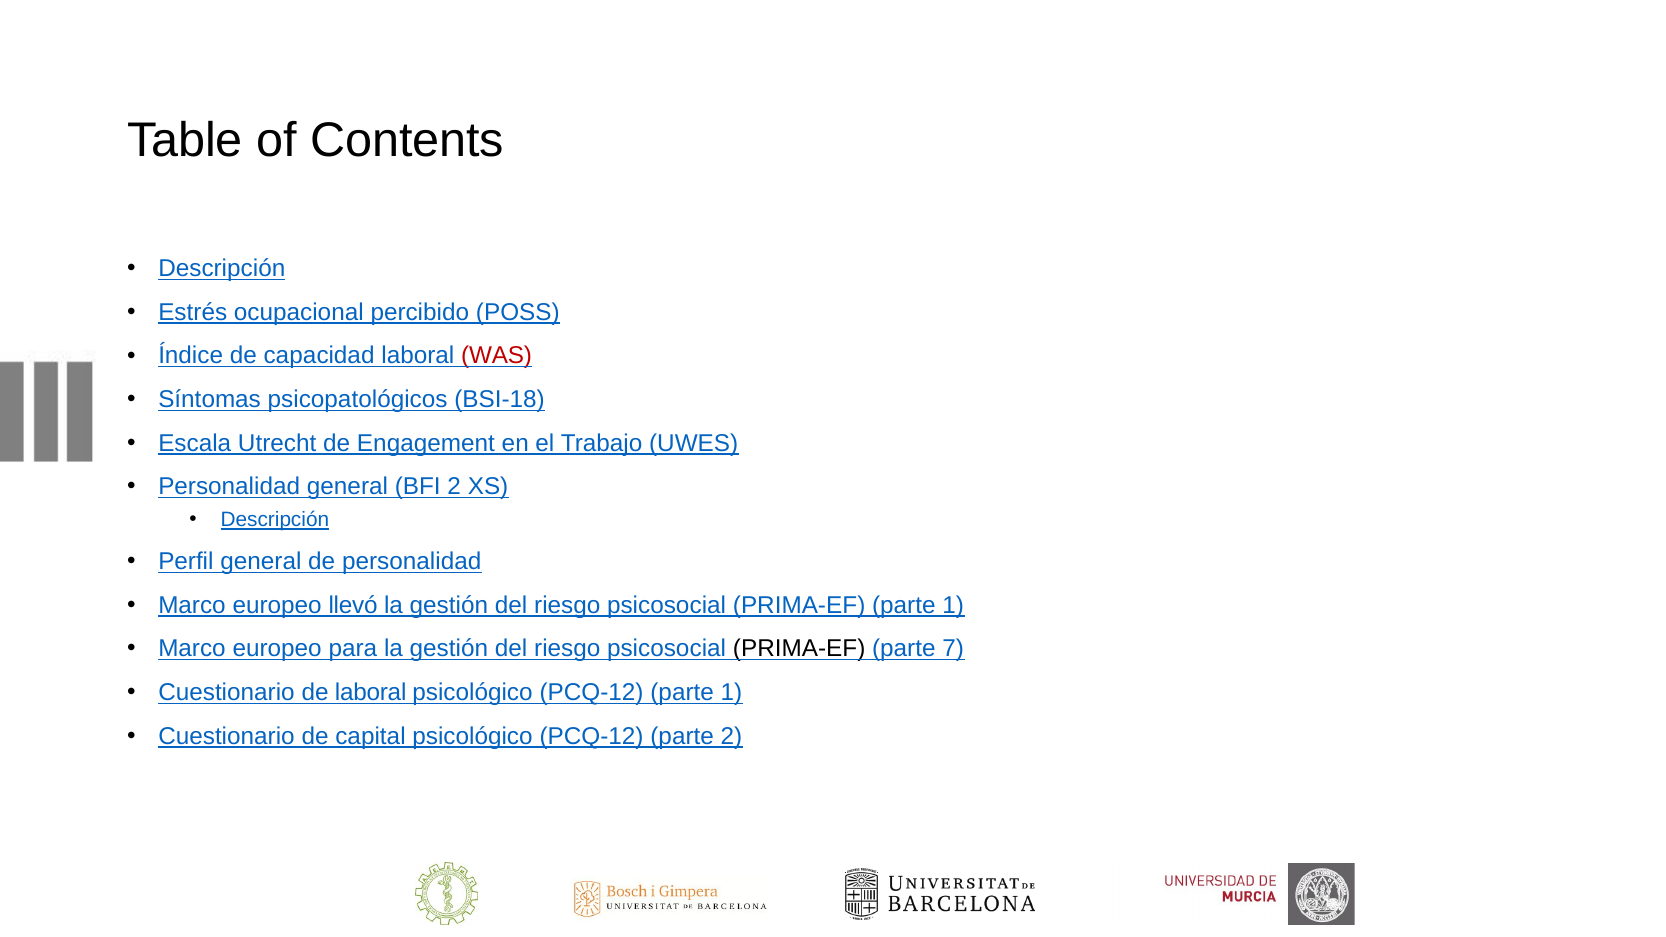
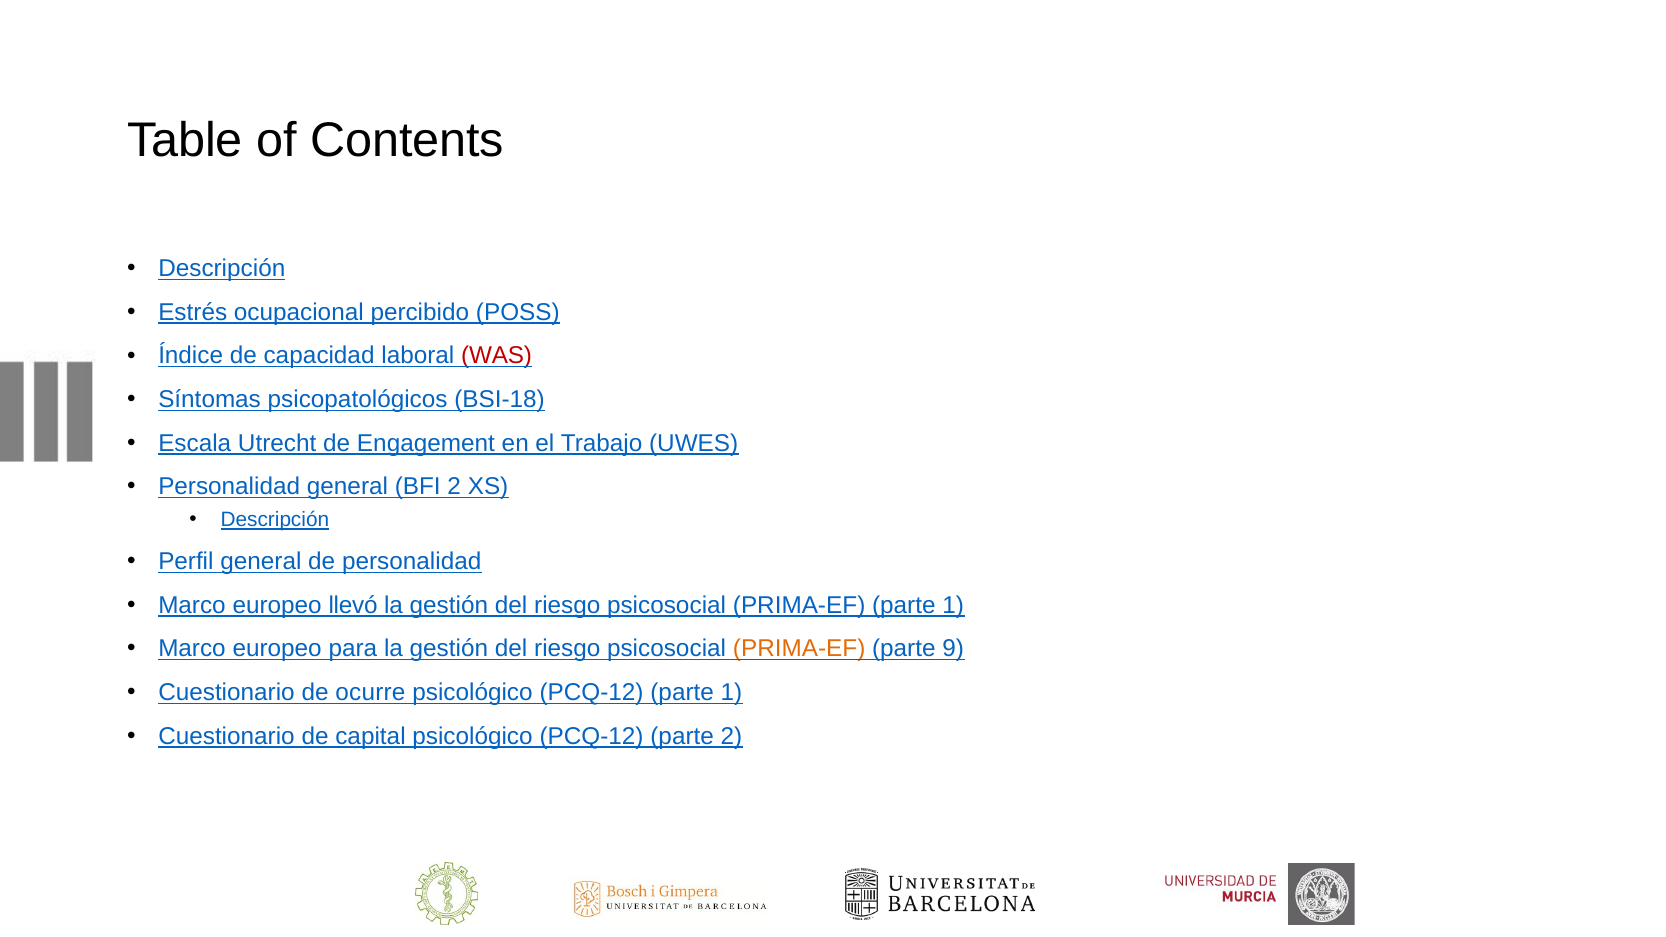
PRIMA-EF colour: black -> orange (799, 649)
7: 7 -> 9 (953, 649)
de laboral: laboral -> ocurre (370, 693)
